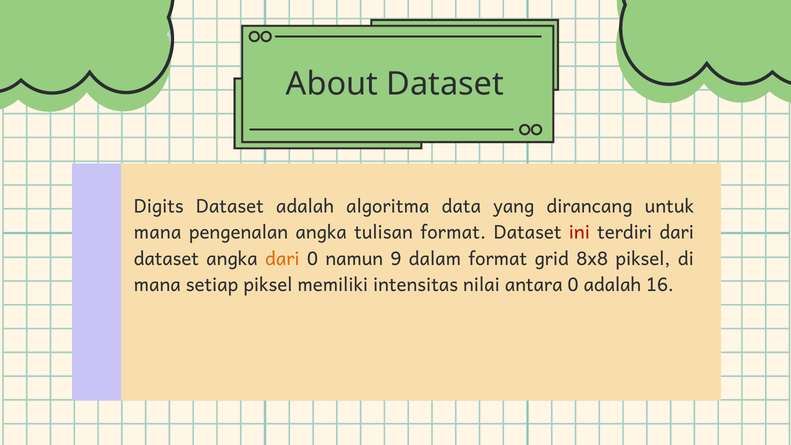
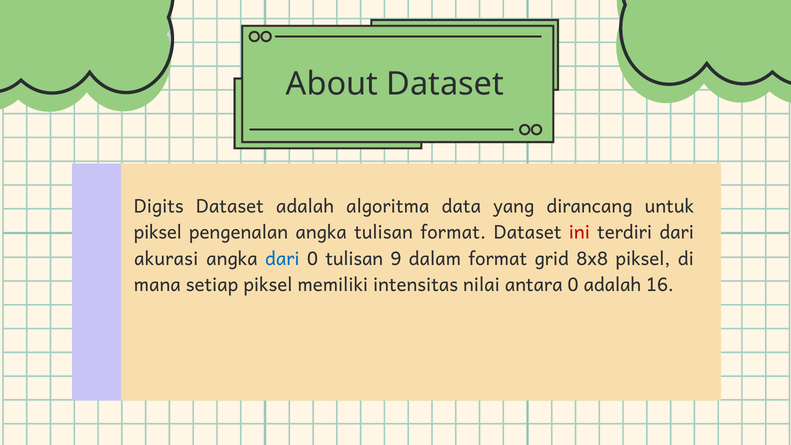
mana: mana -> piksel (158, 233)
dataset: dataset -> akurasi (166, 259)
dari colour: orange -> blue (282, 259)
0 namun: namun -> tulisan (354, 259)
